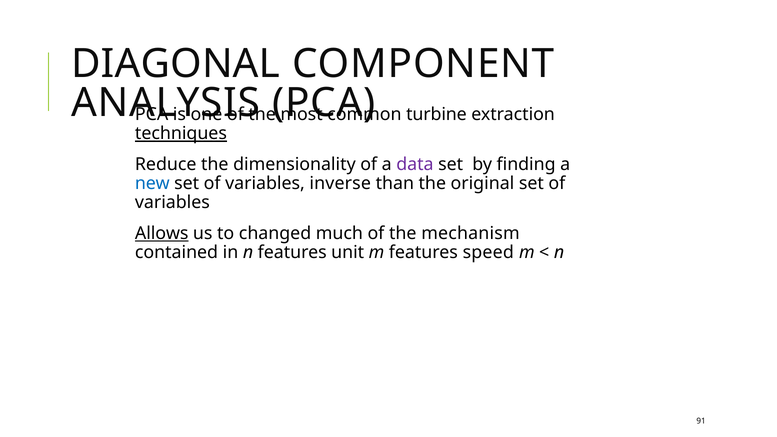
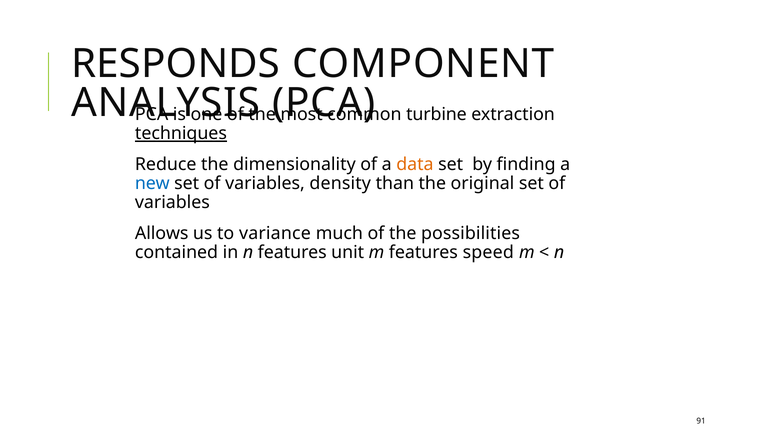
DIAGONAL: DIAGONAL -> RESPONDS (176, 64)
data colour: purple -> orange (415, 164)
inverse: inverse -> density (340, 183)
Allows underline: present -> none (162, 233)
changed: changed -> variance (275, 233)
mechanism: mechanism -> possibilities (470, 233)
